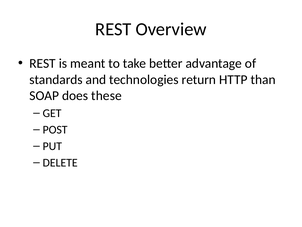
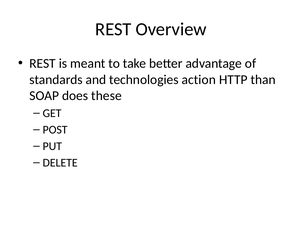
return: return -> action (199, 79)
